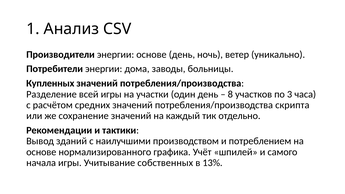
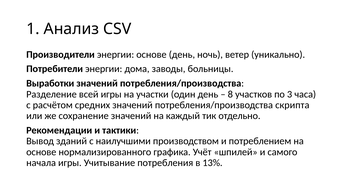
Купленных: Купленных -> Выработки (50, 83)
собственных: собственных -> потребления (165, 163)
